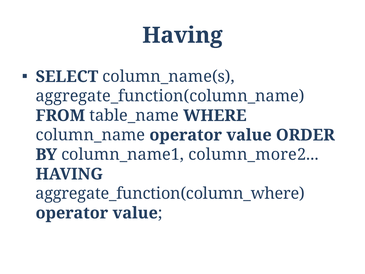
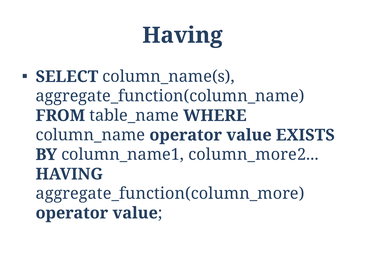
ORDER: ORDER -> EXISTS (305, 135)
aggregate_function(column_where: aggregate_function(column_where -> aggregate_function(column_more (170, 193)
